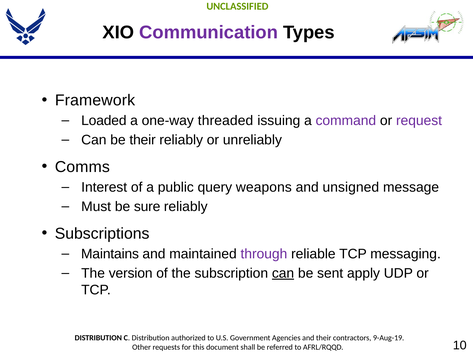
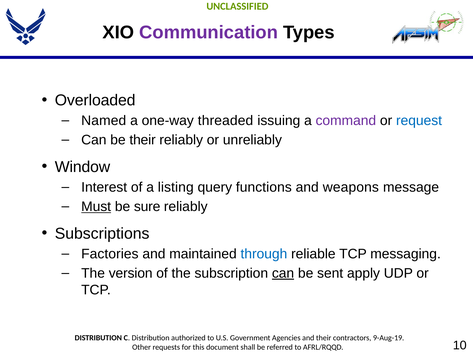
Framework: Framework -> Overloaded (95, 100)
Loaded: Loaded -> Named (104, 121)
request colour: purple -> blue (419, 121)
Comms: Comms -> Window (82, 167)
public: public -> listing (176, 187)
weapons: weapons -> functions (264, 187)
unsigned: unsigned -> weapons (351, 187)
Must underline: none -> present (96, 207)
Maintains: Maintains -> Factories (110, 254)
through colour: purple -> blue (264, 254)
